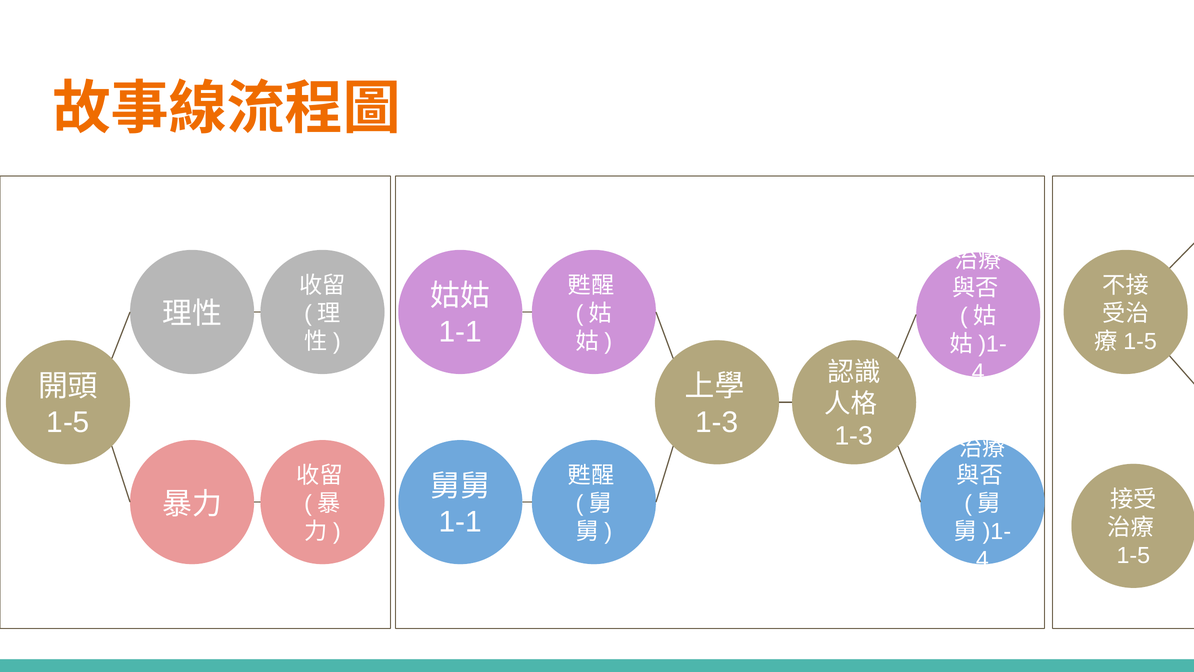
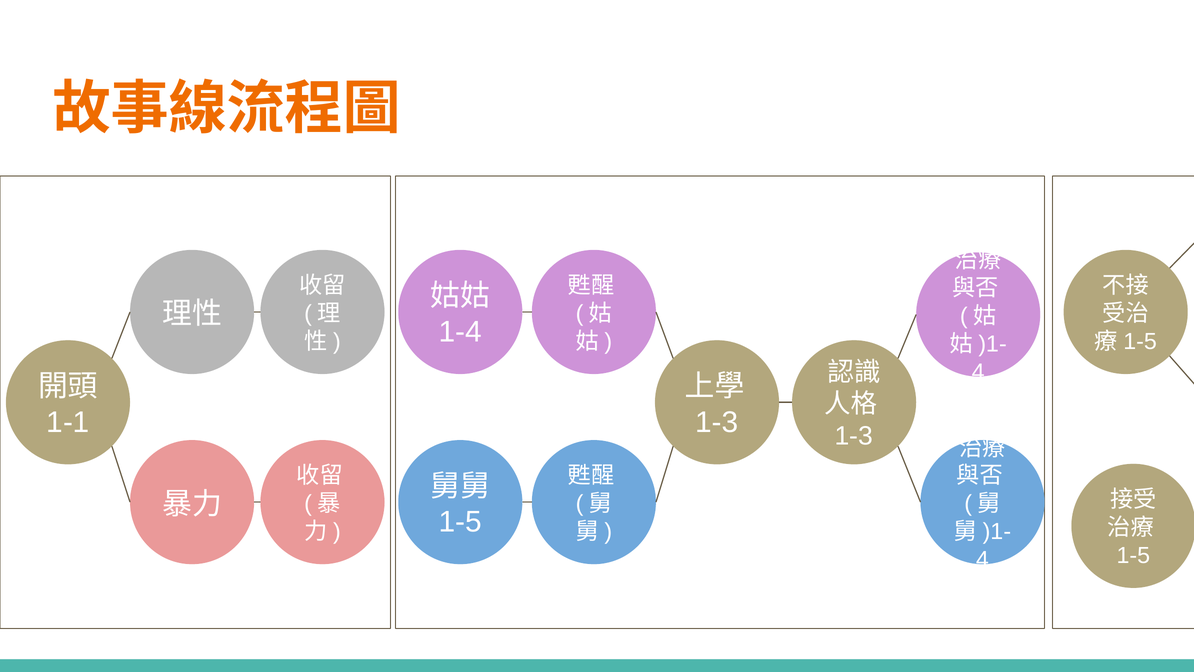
1-1: 1-1 -> 1-4 (460, 332)
1-5: 1-5 -> 1-1 (68, 422)
1-1: 1-1 -> 1-5 (460, 522)
